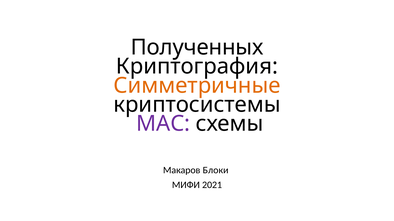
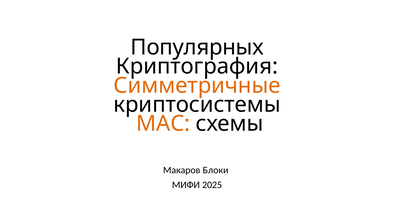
Полученных: Полученных -> Популярных (197, 47)
MAC colour: purple -> orange (163, 124)
2021: 2021 -> 2025 (212, 185)
